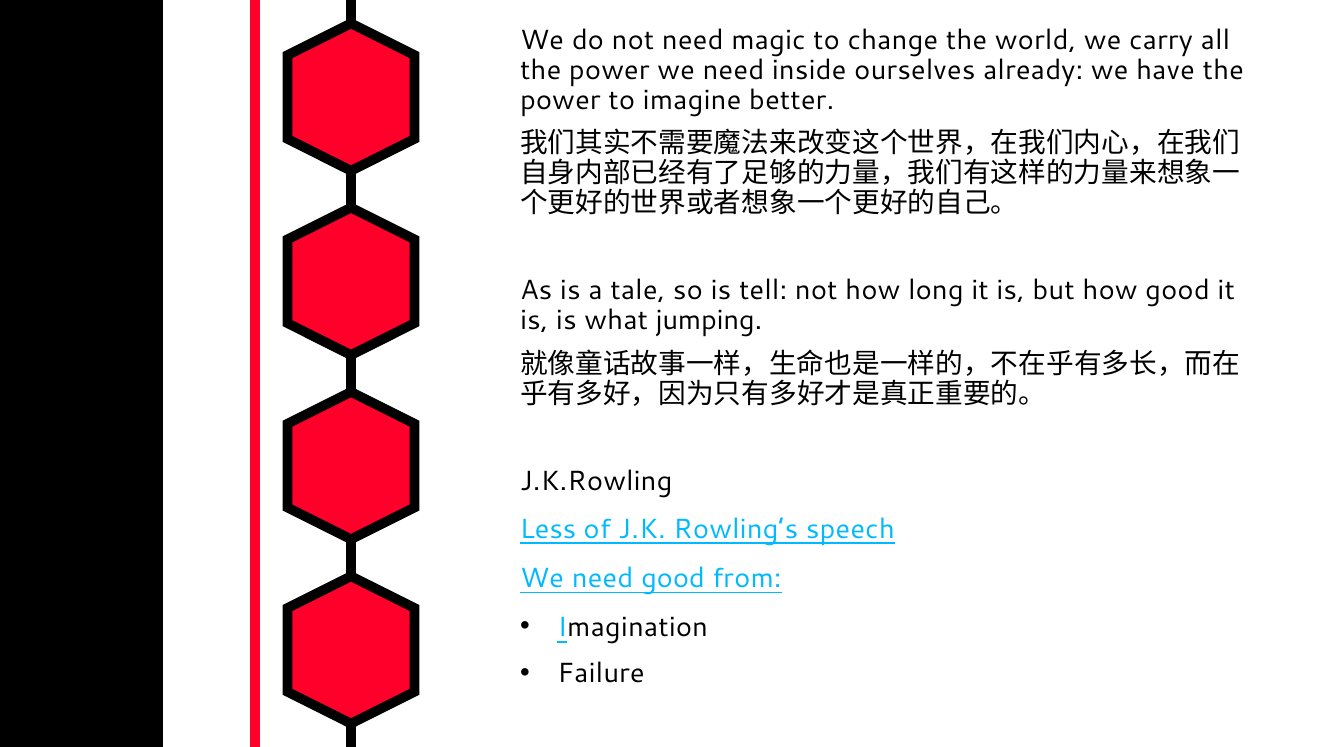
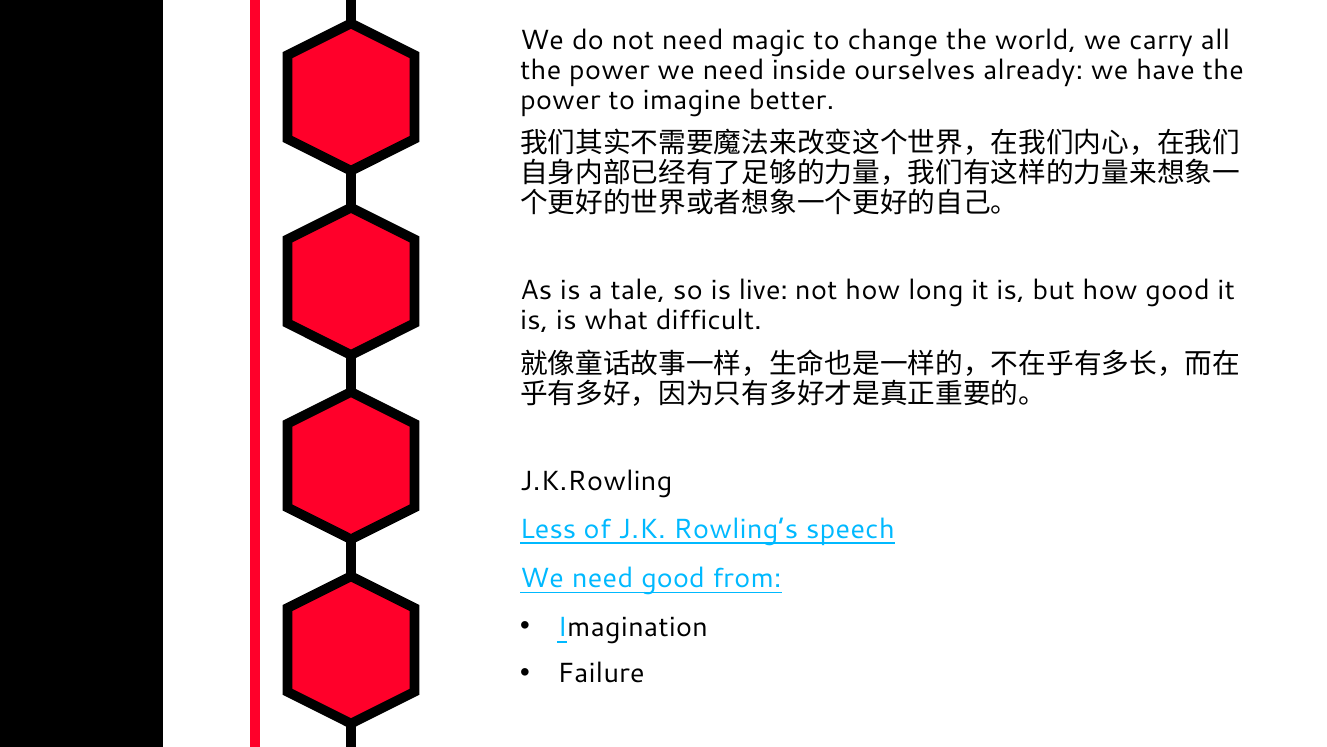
tell: tell -> live (763, 291)
jumping: jumping -> difficult (709, 320)
